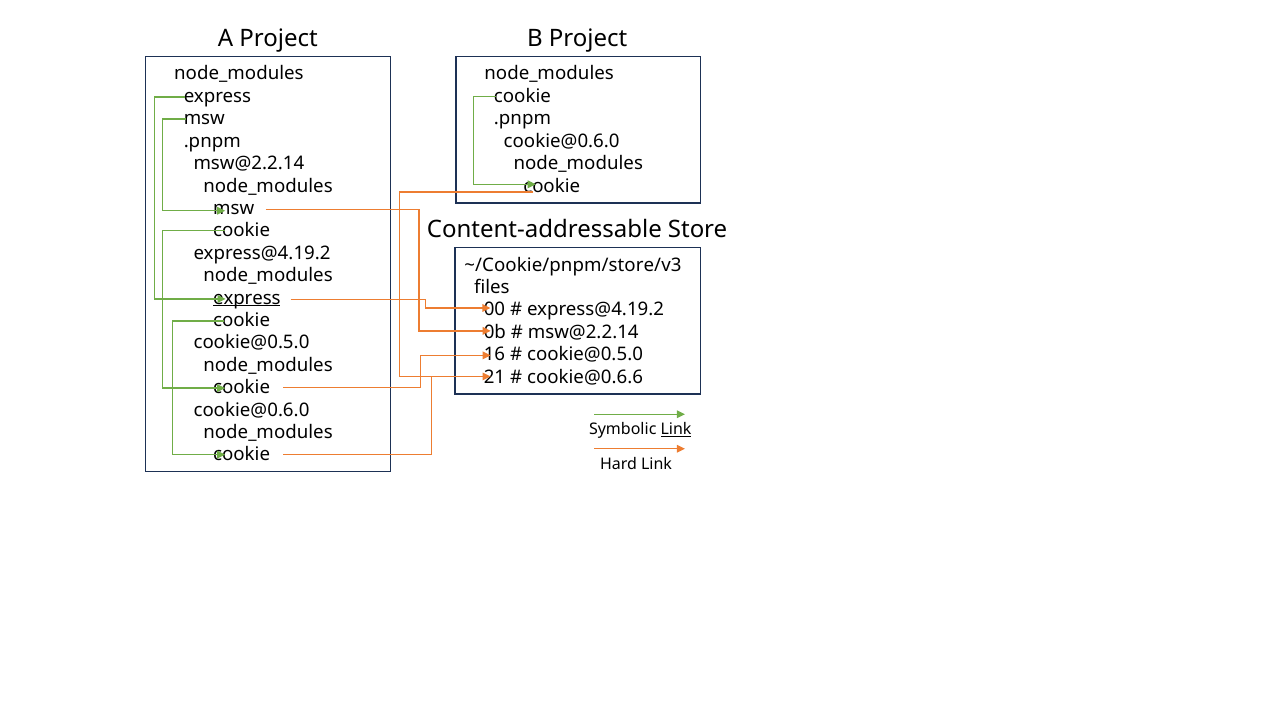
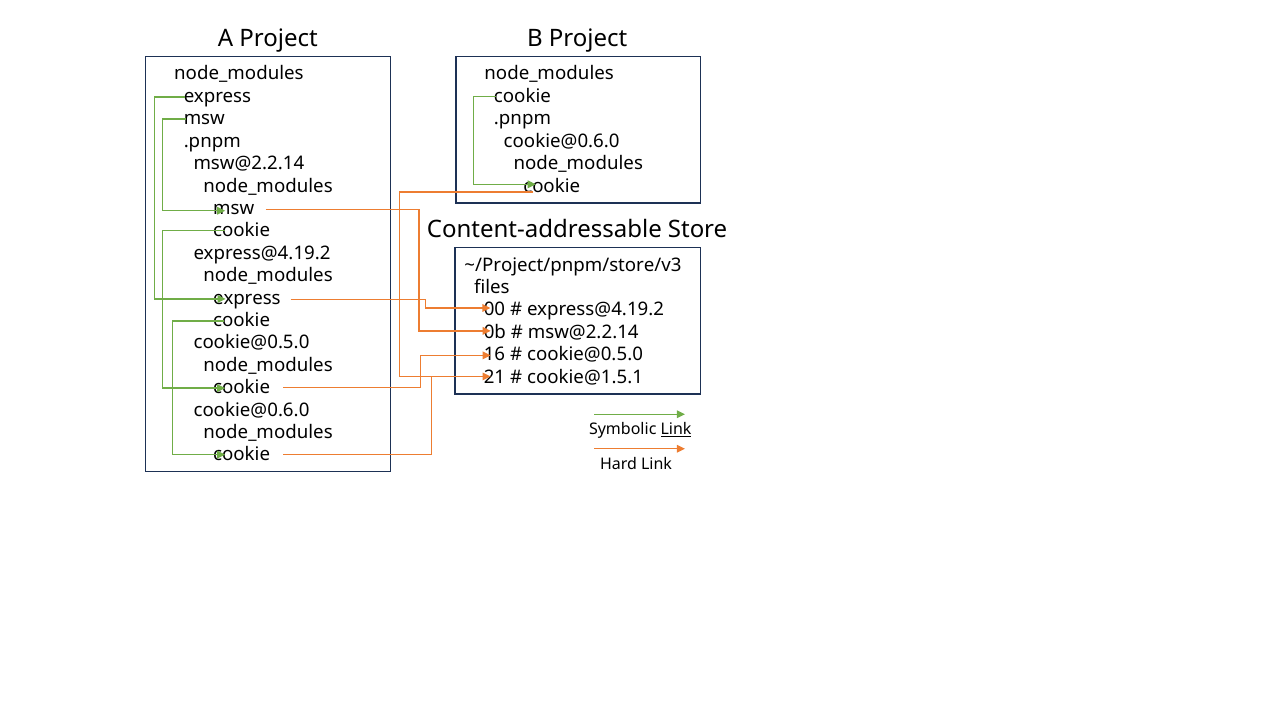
~/Cookie/pnpm/store/v3: ~/Cookie/pnpm/store/v3 -> ~/Project/pnpm/store/v3 (573, 265)
express underline: present -> none (247, 298)
cookie@0.6.6: cookie@0.6.6 -> cookie@1.5.1 (585, 377)
